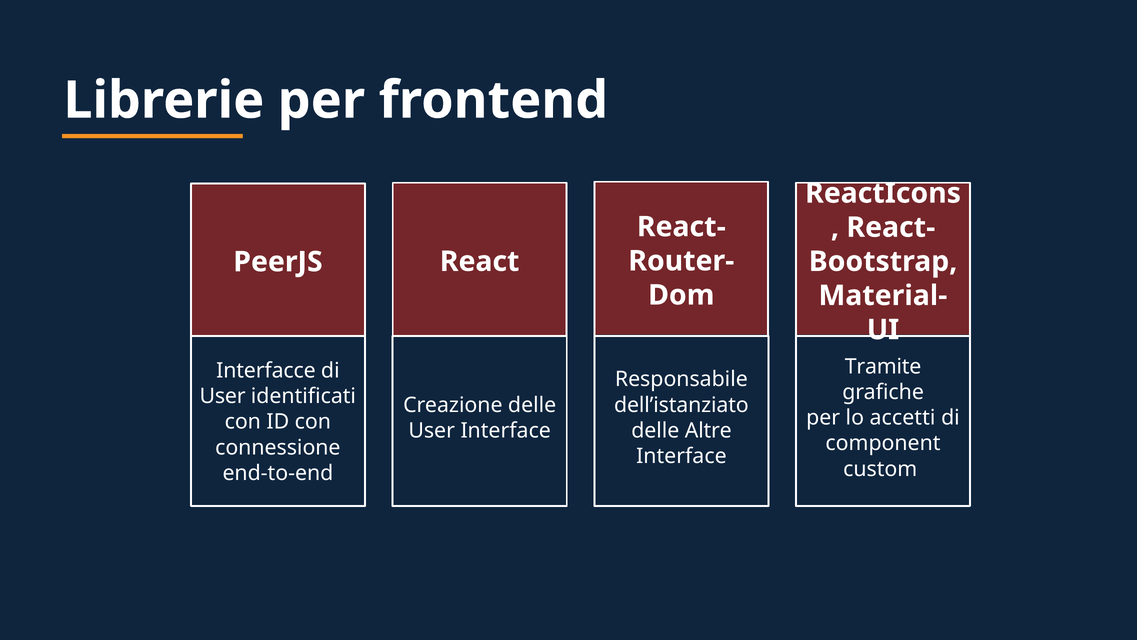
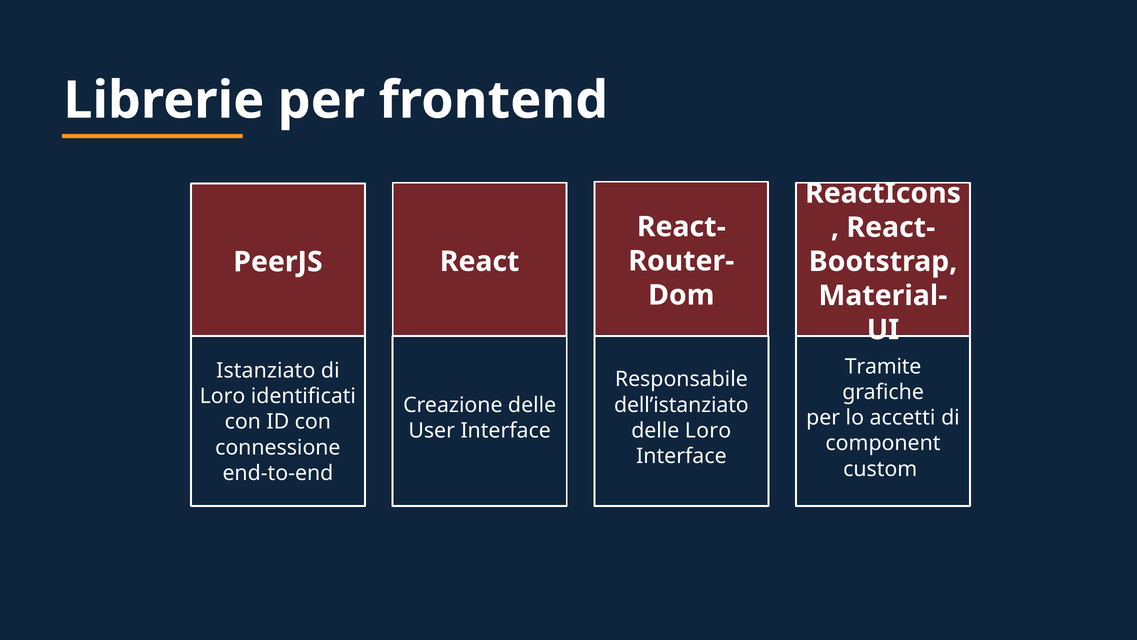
Interfacce: Interfacce -> Istanziato (266, 370)
User: User -> Loro (223, 396)
delle Altre: Altre -> Loro (708, 430)
